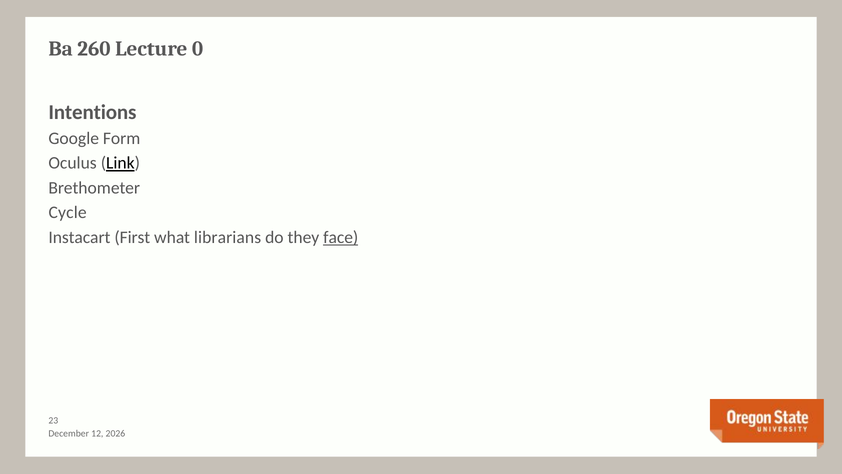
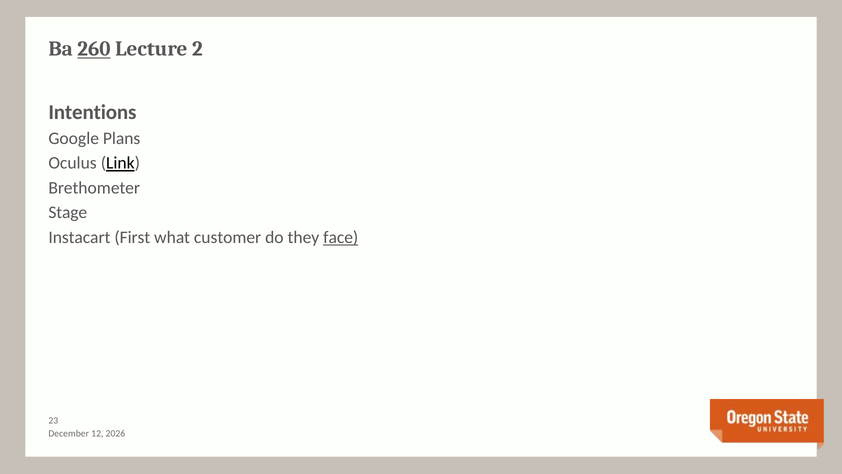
260 underline: none -> present (94, 49)
0: 0 -> 2 (197, 49)
Form: Form -> Plans (122, 138)
Cycle: Cycle -> Stage (68, 213)
librarians: librarians -> customer (228, 237)
